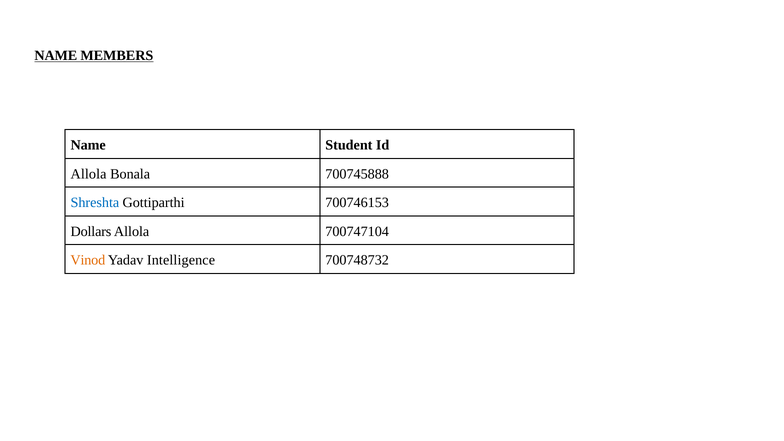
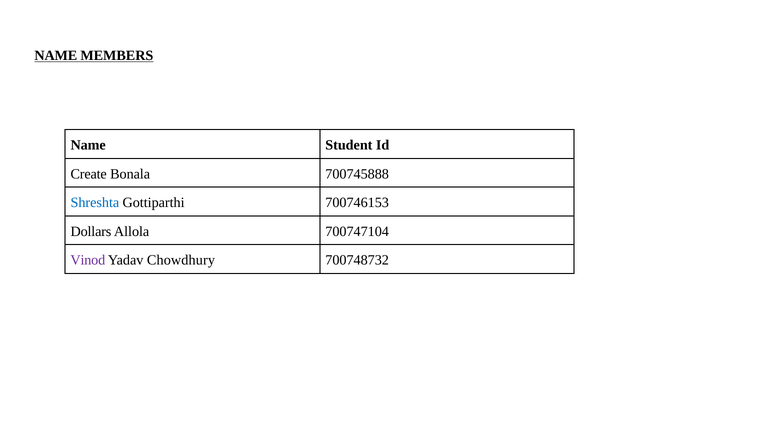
Allola: Allola -> Create (89, 174)
Vinod colour: orange -> purple (88, 260)
Intelligence: Intelligence -> Chowdhury (181, 260)
